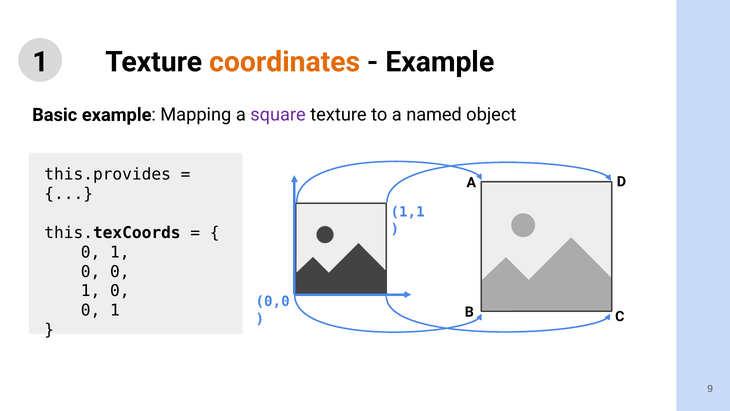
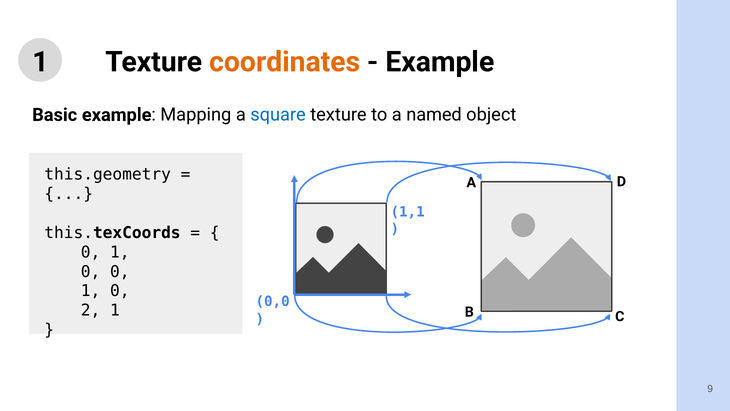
square colour: purple -> blue (278, 115)
this.provides: this.provides -> this.geometry (108, 174)
0: 0 -> 2 (91, 310)
